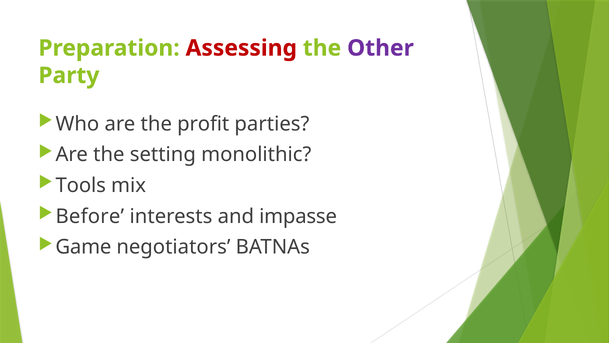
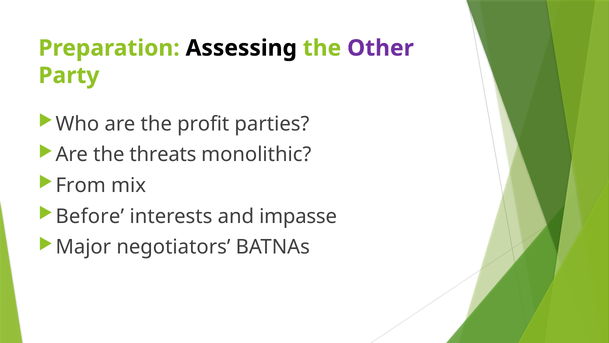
Assessing colour: red -> black (241, 48)
setting: setting -> threats (163, 155)
Tools: Tools -> From (81, 185)
Game: Game -> Major (83, 247)
